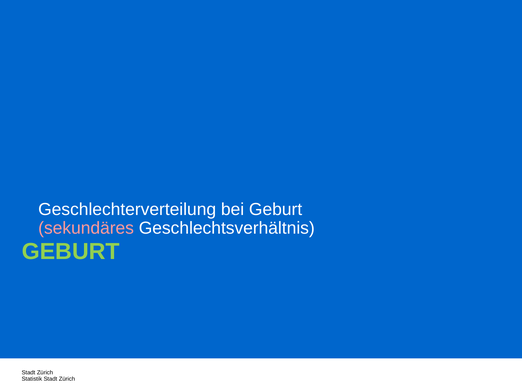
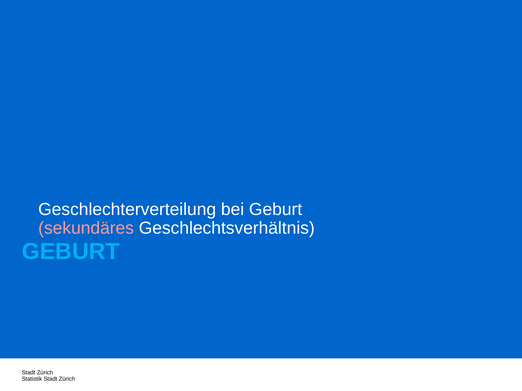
GEBURT colour: light green -> light blue (71, 252)
